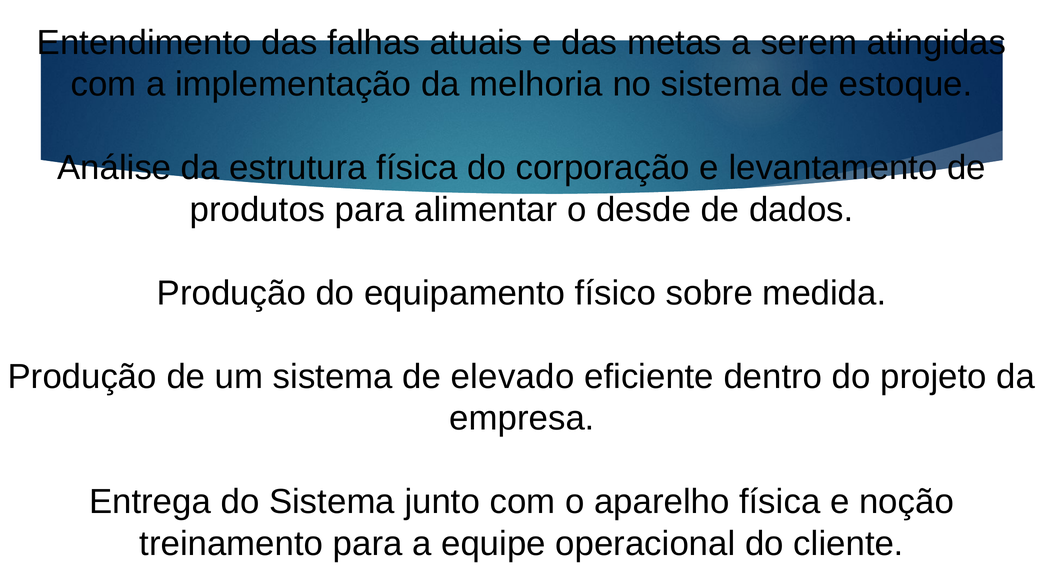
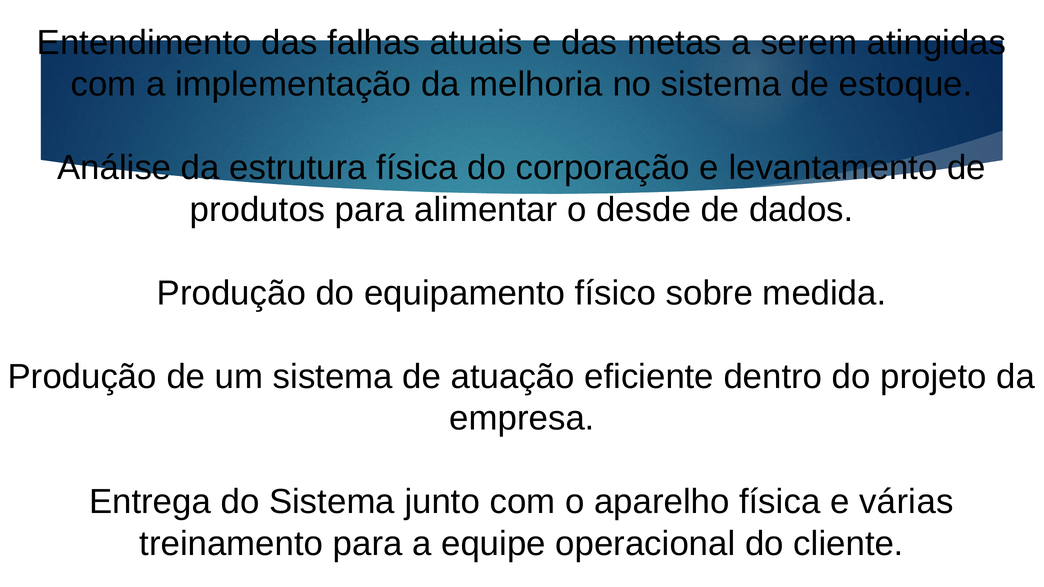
elevado: elevado -> atuação (513, 377)
noção: noção -> várias (906, 502)
